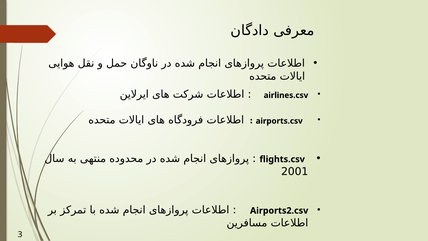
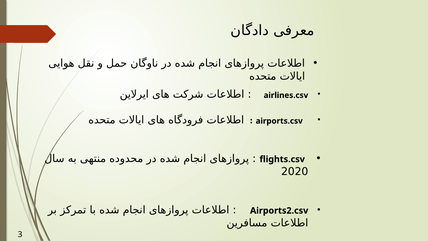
2001: 2001 -> 2020 (295, 171)
